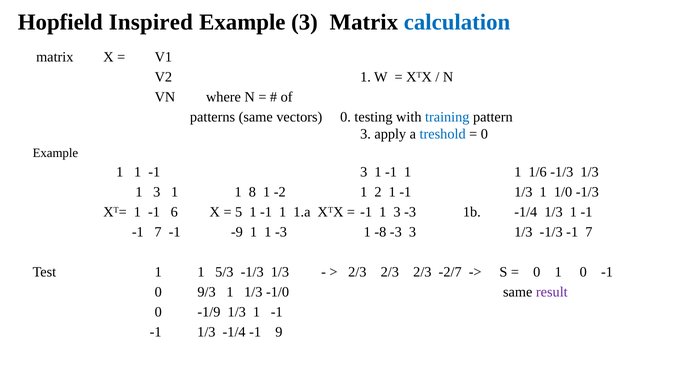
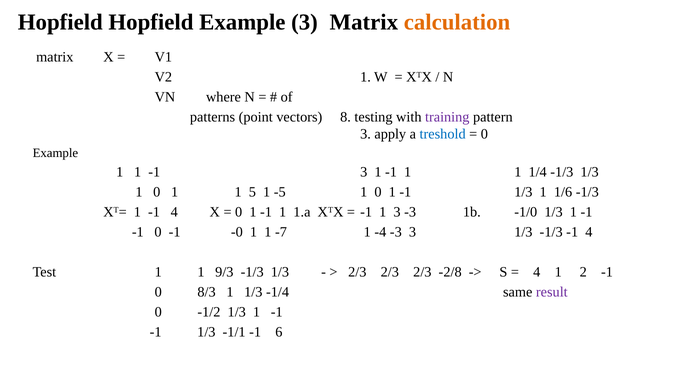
Hopfield Inspired: Inspired -> Hopfield (151, 22)
calculation colour: blue -> orange (457, 22)
patterns same: same -> point (256, 117)
vectors 0: 0 -> 8 (346, 117)
training colour: blue -> purple (447, 117)
1/6: 1/6 -> 1/4 (538, 172)
3: 3 -> 0 (157, 192)
8: 8 -> 5 (252, 192)
-2: -2 -> -5 (280, 192)
2: 2 -> 0 (378, 192)
1/0: 1/0 -> 1/6 (563, 192)
1 -1 6: 6 -> 4 (174, 212)
5: 5 -> 0 (239, 212)
1b -1/4: -1/4 -> -1/0 (526, 212)
7: 7 -> 0 (158, 232)
-9: -9 -> -0 (237, 232)
1 -3: -3 -> -7 (281, 232)
-8: -8 -> -4 (380, 232)
-1/3 -1 7: 7 -> 4 (589, 232)
5/3: 5/3 -> 9/3 (224, 272)
-2/7: -2/7 -> -2/8 (450, 272)
0: 0 -> 4 (537, 272)
1 0: 0 -> 2 (583, 272)
9/3: 9/3 -> 8/3 (207, 292)
-1/0: -1/0 -> -1/4 (278, 292)
-1/9: -1/9 -> -1/2 (209, 312)
1/3 -1/4: -1/4 -> -1/1 (234, 332)
9: 9 -> 6 (279, 332)
